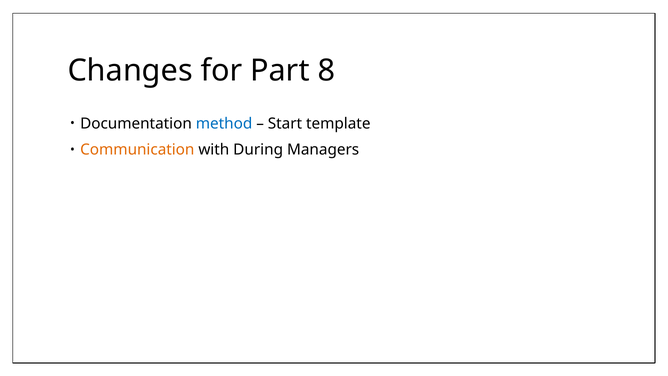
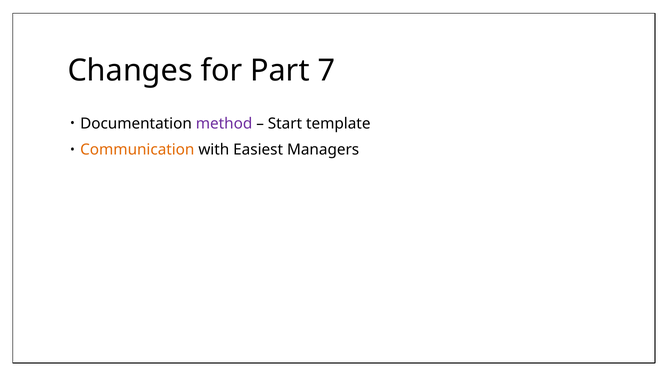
8: 8 -> 7 (326, 70)
method colour: blue -> purple (224, 123)
During: During -> Easiest (258, 150)
